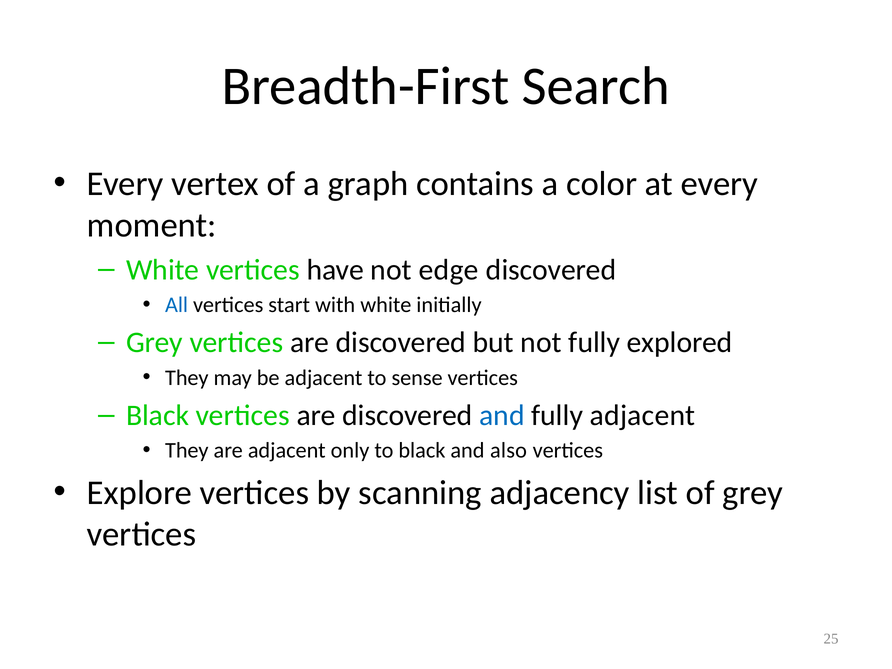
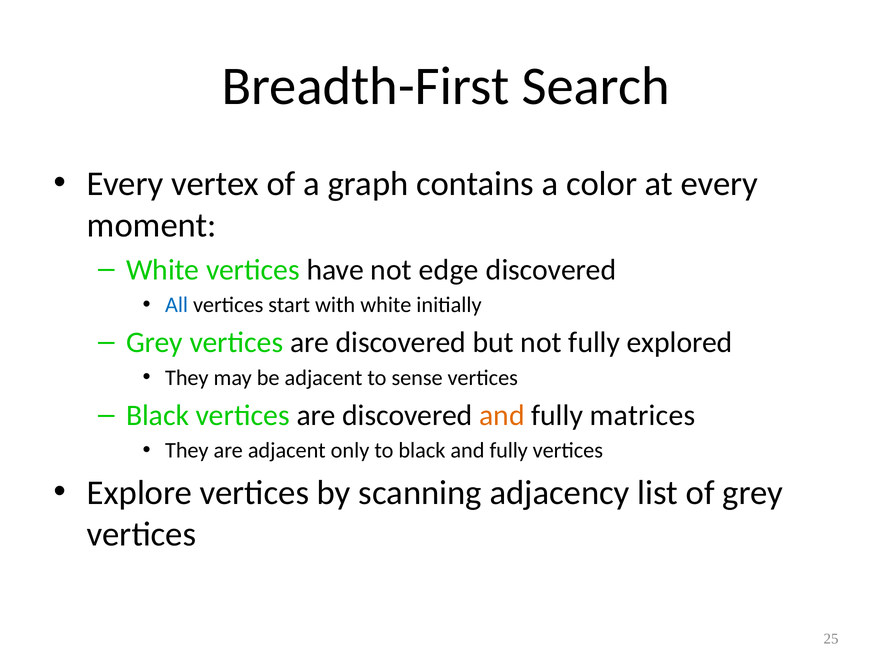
and colour: blue -> orange (502, 415)
fully adjacent: adjacent -> matrices (643, 415)
black and also: also -> fully (509, 451)
